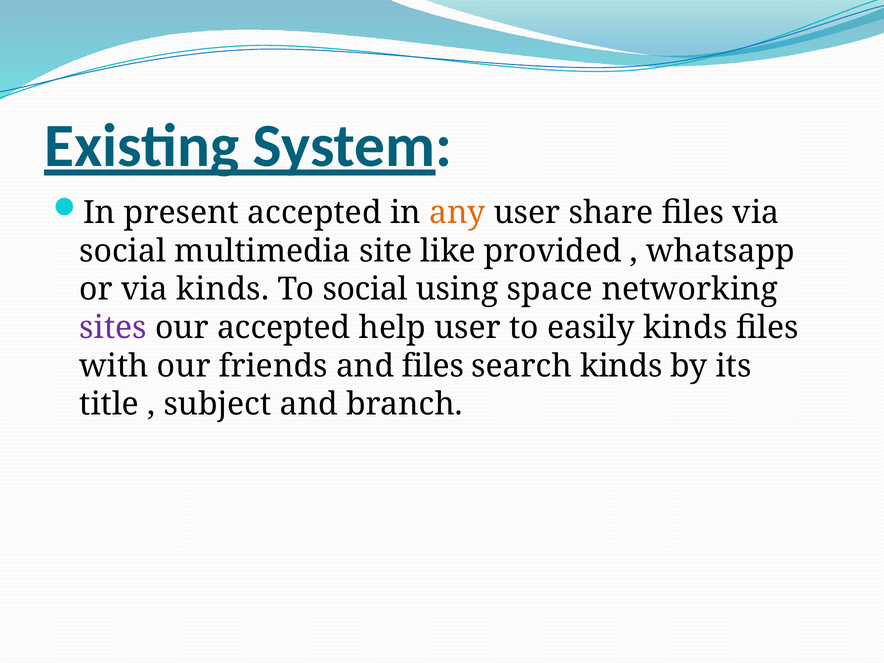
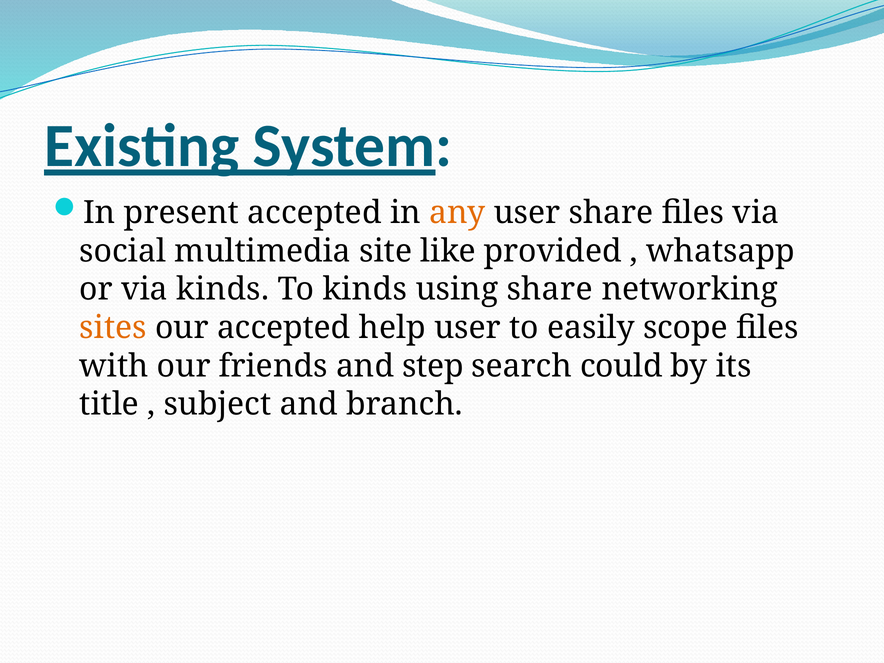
To social: social -> kinds (365, 289)
using space: space -> share (550, 289)
sites colour: purple -> orange (113, 328)
easily kinds: kinds -> scope (685, 328)
and files: files -> step (433, 366)
search kinds: kinds -> could (621, 366)
